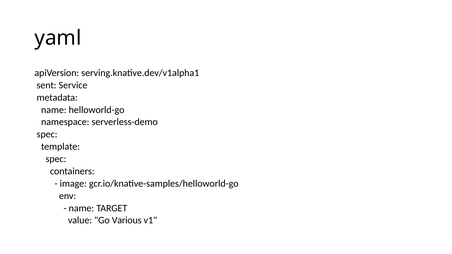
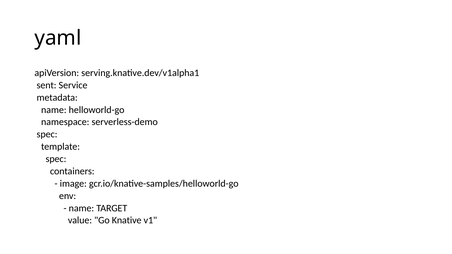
Various: Various -> Knative (127, 221)
